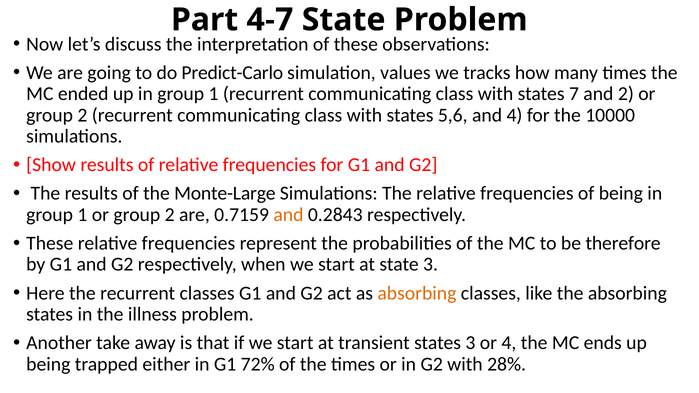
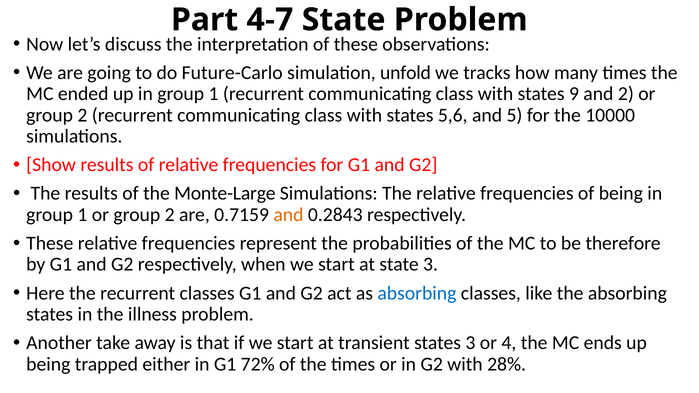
Predict-Carlo: Predict-Carlo -> Future-Carlo (232, 73)
values: values -> unfold (406, 73)
7: 7 -> 9 (574, 94)
and 4: 4 -> 5 (514, 115)
absorbing colour: orange -> blue (417, 293)
